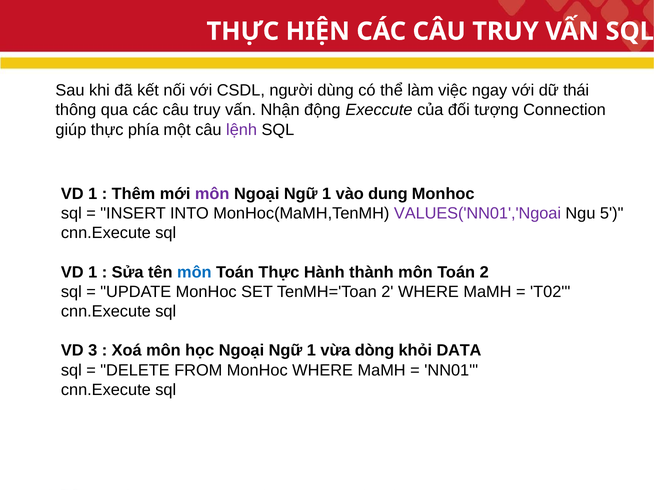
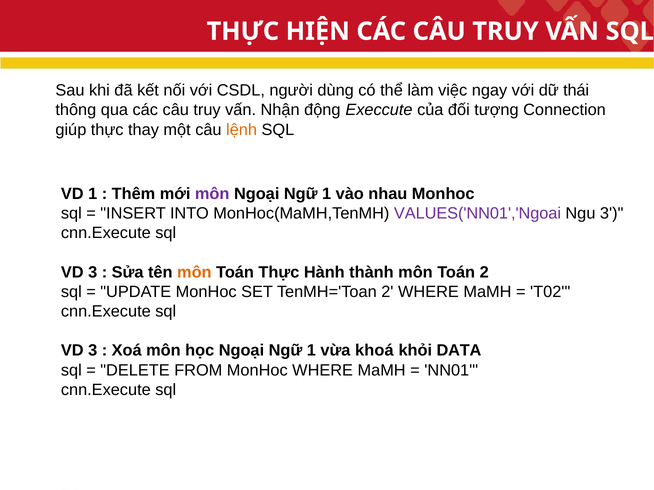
phía: phía -> thay (144, 130)
lệnh colour: purple -> orange (242, 130)
dung: dung -> nhau (388, 194)
Ngu 5: 5 -> 3 (612, 214)
1: 1 -> 3 (93, 272)
môn colour: blue -> orange (194, 272)
dòng: dòng -> khoá (374, 351)
